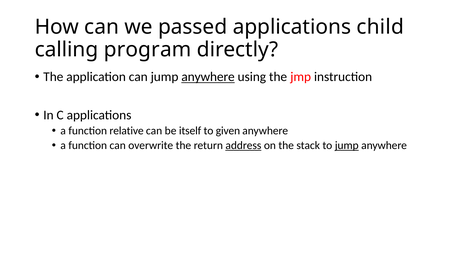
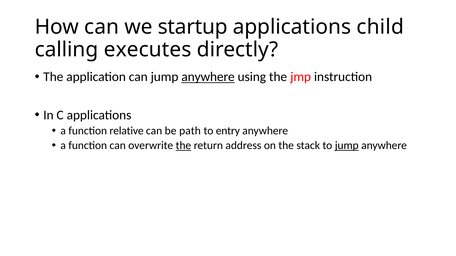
passed: passed -> startup (193, 27)
program: program -> executes (148, 50)
itself: itself -> path (190, 131)
given: given -> entry (228, 131)
the underline: none -> present (183, 146)
address underline: present -> none (243, 146)
